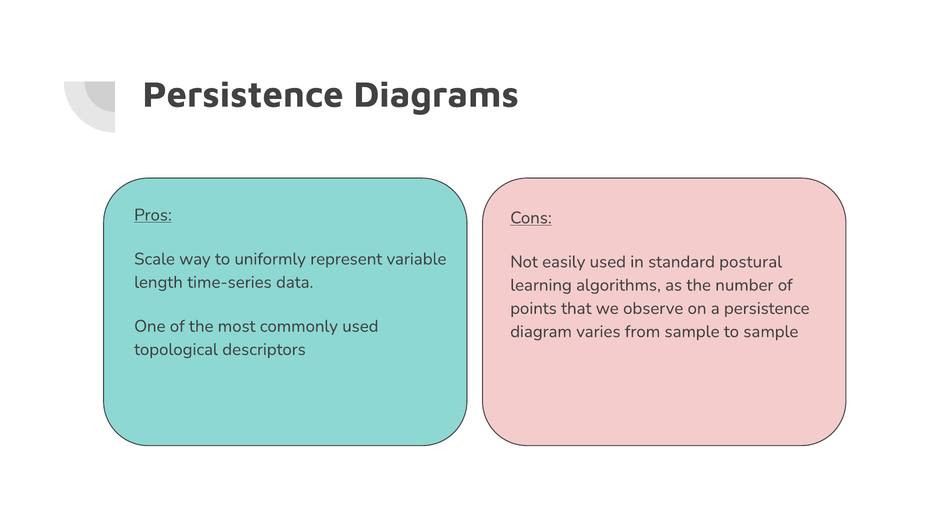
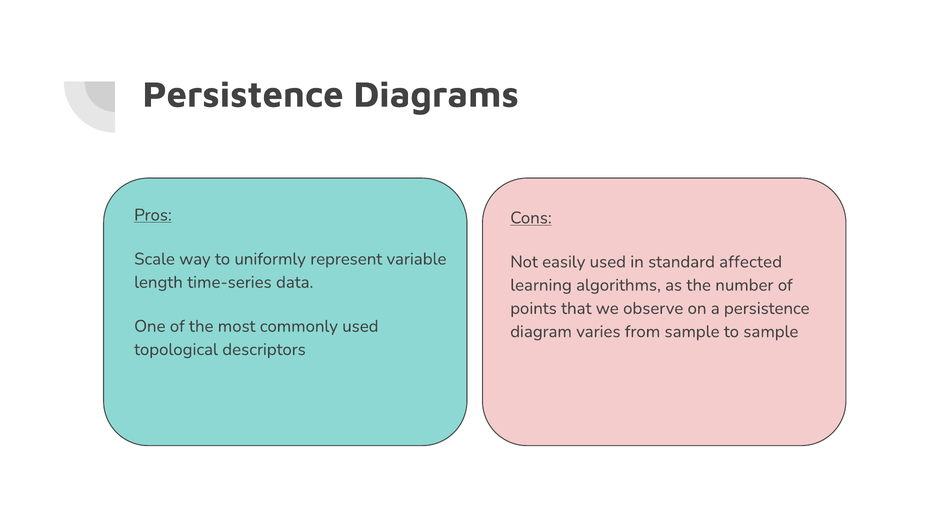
postural: postural -> affected (751, 262)
